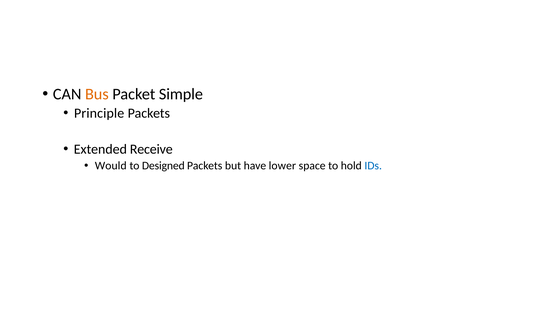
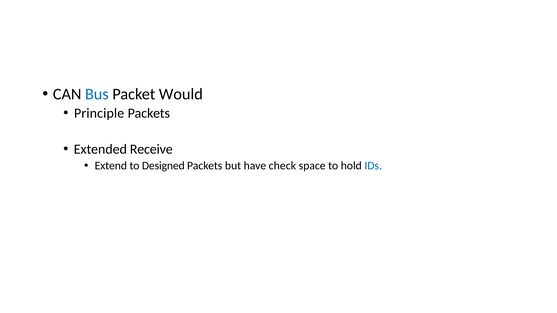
Bus colour: orange -> blue (97, 94)
Simple: Simple -> Would (181, 94)
Would: Would -> Extend (111, 166)
lower: lower -> check (282, 166)
